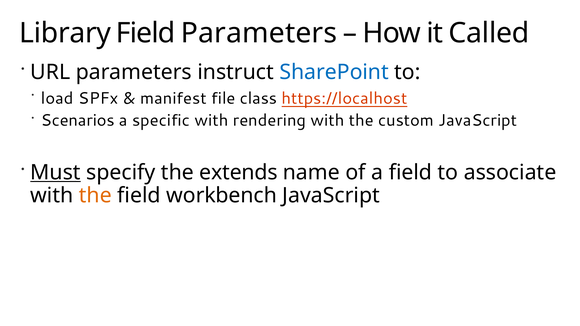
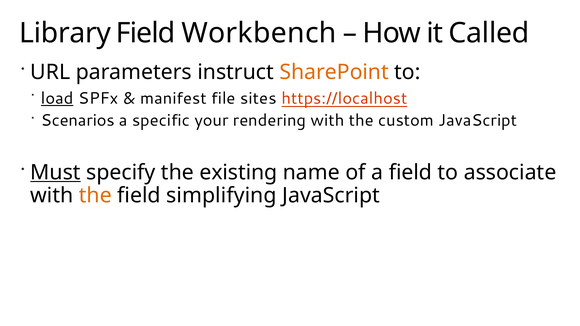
Field Parameters: Parameters -> Workbench (259, 33)
SharePoint colour: blue -> orange (334, 72)
load underline: none -> present (57, 98)
class: class -> sites (258, 98)
specific with: with -> your (212, 120)
extends: extends -> existing (238, 172)
workbench: workbench -> simplifying (221, 195)
